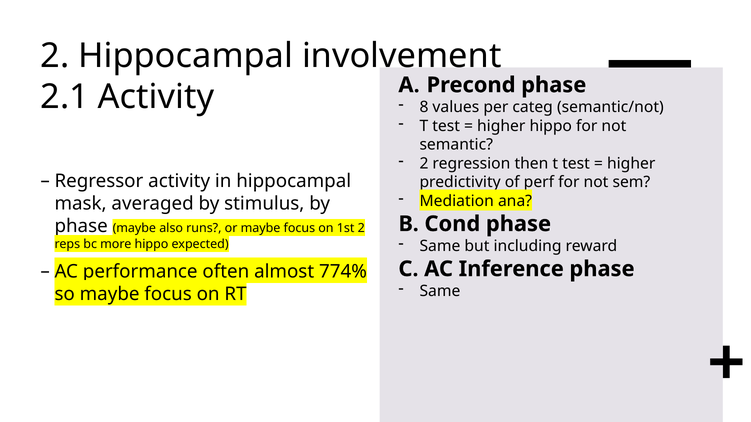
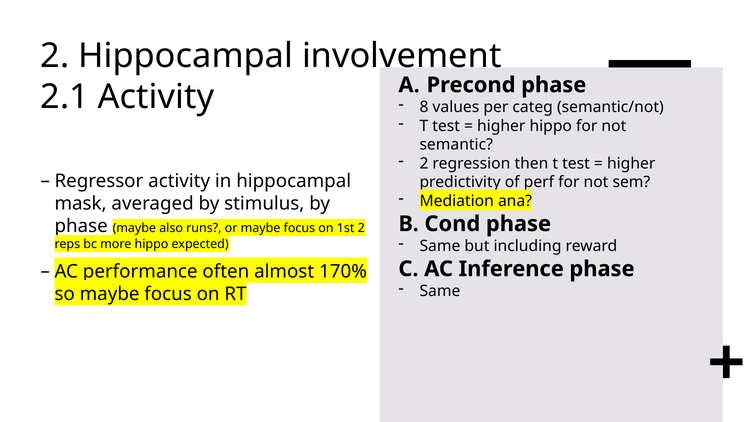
774%: 774% -> 170% (343, 272)
